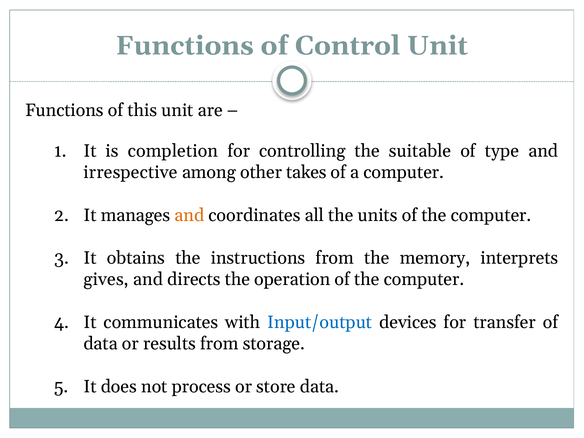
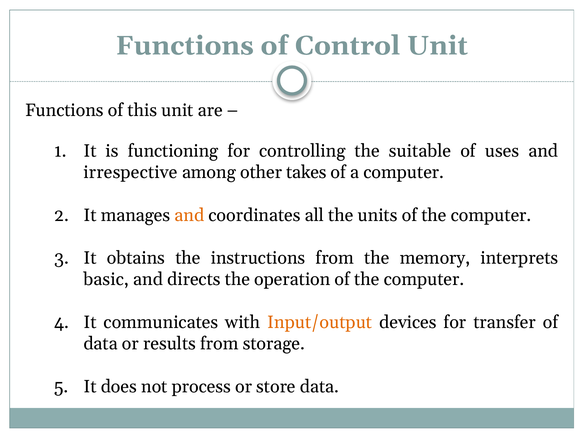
completion: completion -> functioning (173, 151)
type: type -> uses (502, 151)
gives: gives -> basic (106, 279)
Input/output colour: blue -> orange (320, 322)
